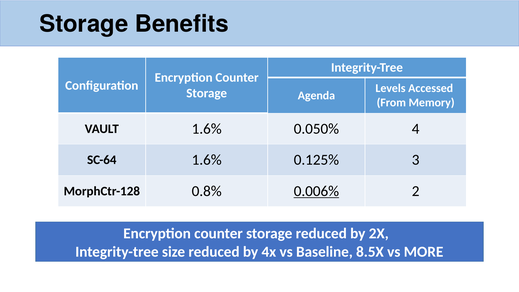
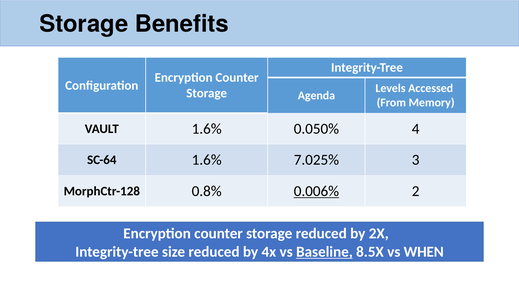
0.125%: 0.125% -> 7.025% (316, 160)
Baseline underline: none -> present (324, 252)
MORE: MORE -> WHEN (424, 252)
